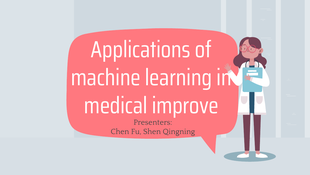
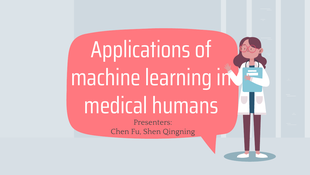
improve: improve -> humans (185, 105)
